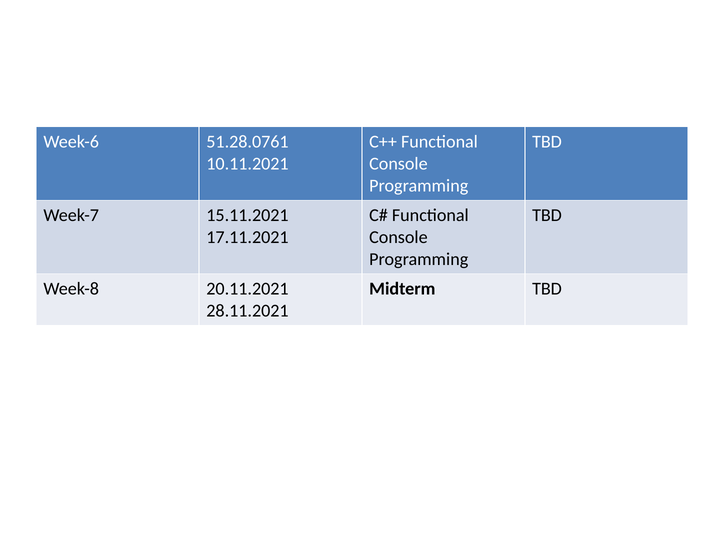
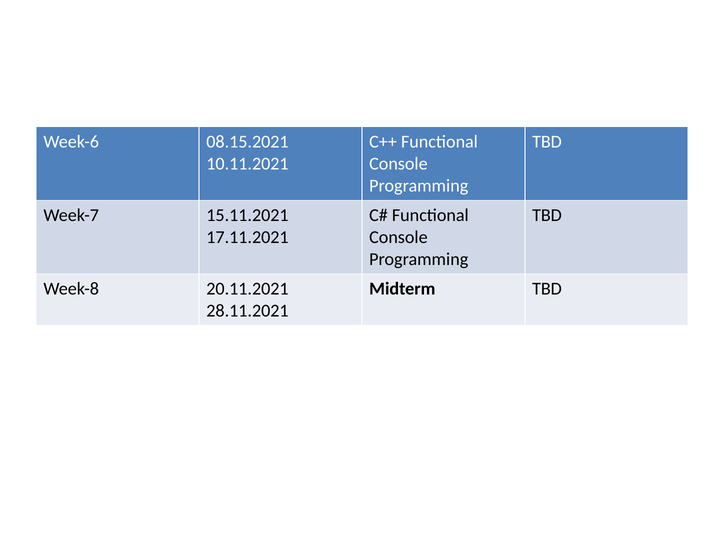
51.28.0761: 51.28.0761 -> 08.15.2021 (247, 142)
